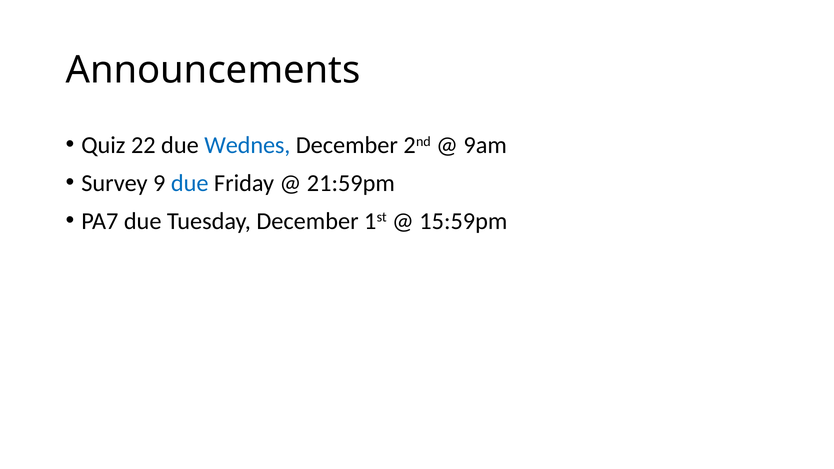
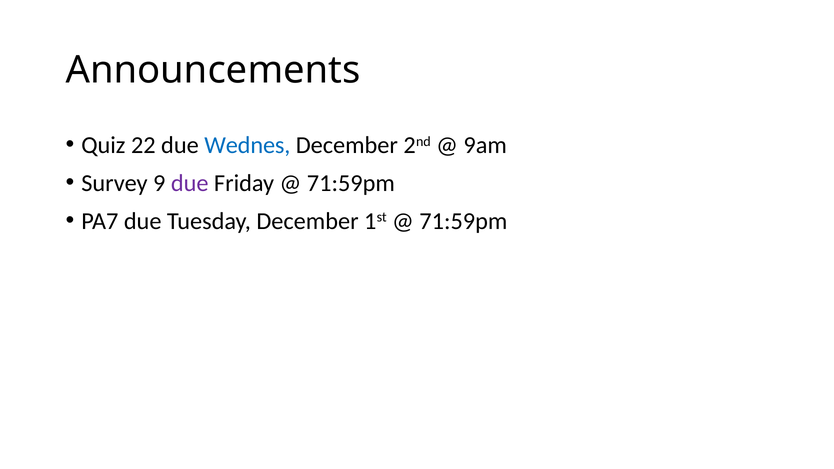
due colour: blue -> purple (190, 183)
21:59pm: 21:59pm -> 71:59pm (351, 183)
15:59pm: 15:59pm -> 71:59pm (463, 221)
